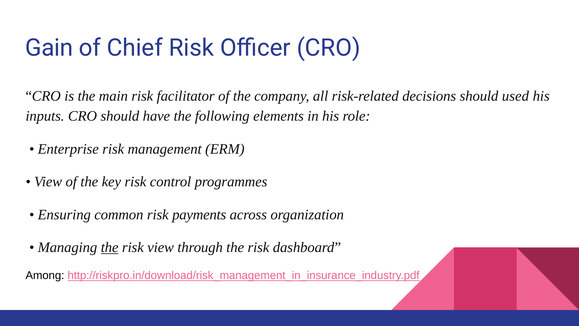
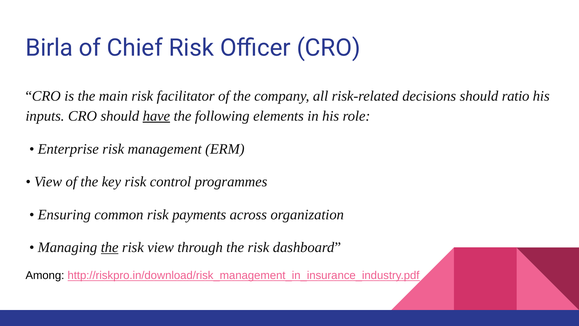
Gain: Gain -> Birla (49, 48)
used: used -> ratio (516, 96)
have underline: none -> present (156, 116)
